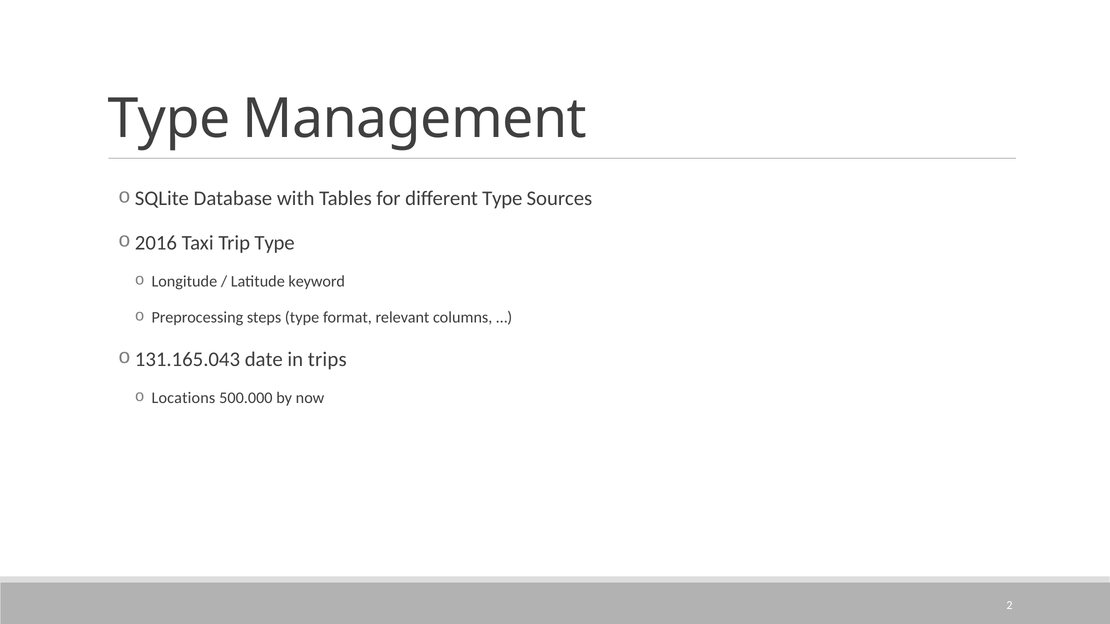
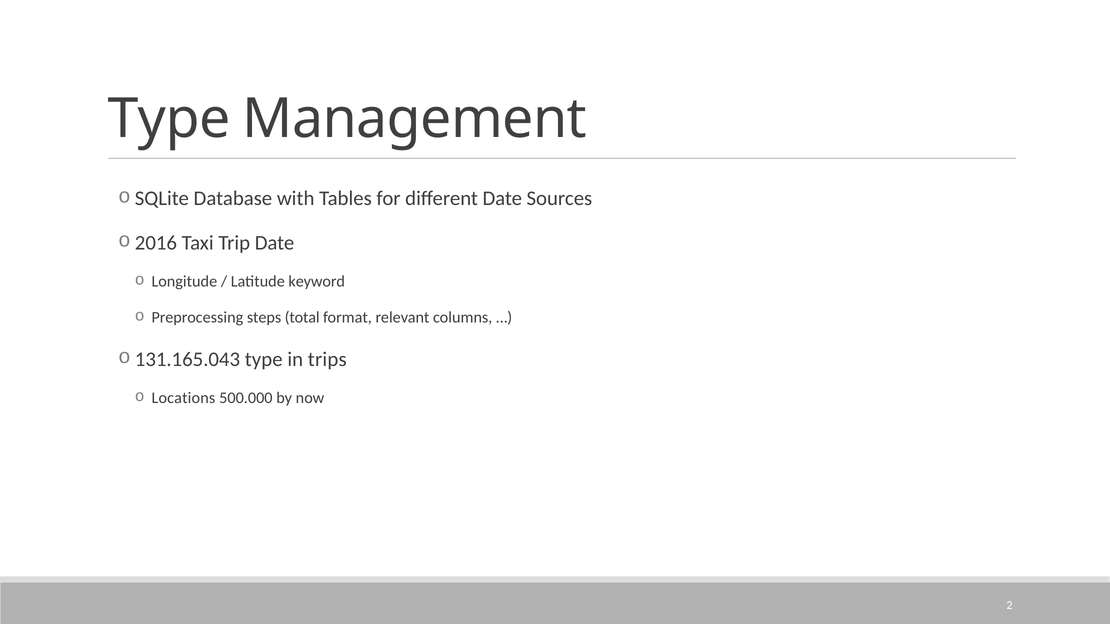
different Type: Type -> Date (502, 199)
Trip Type: Type -> Date (275, 243)
steps type: type -> total (302, 318)
date: date -> type (264, 360)
